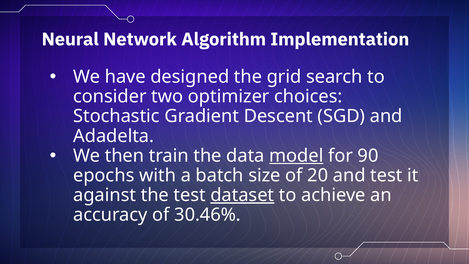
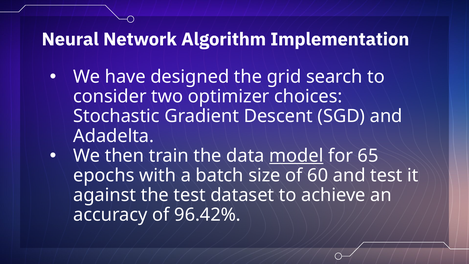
90: 90 -> 65 (368, 156)
20: 20 -> 60 (318, 175)
dataset underline: present -> none (242, 195)
30.46%: 30.46% -> 96.42% (208, 215)
